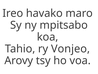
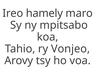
havako: havako -> hamely (44, 13)
